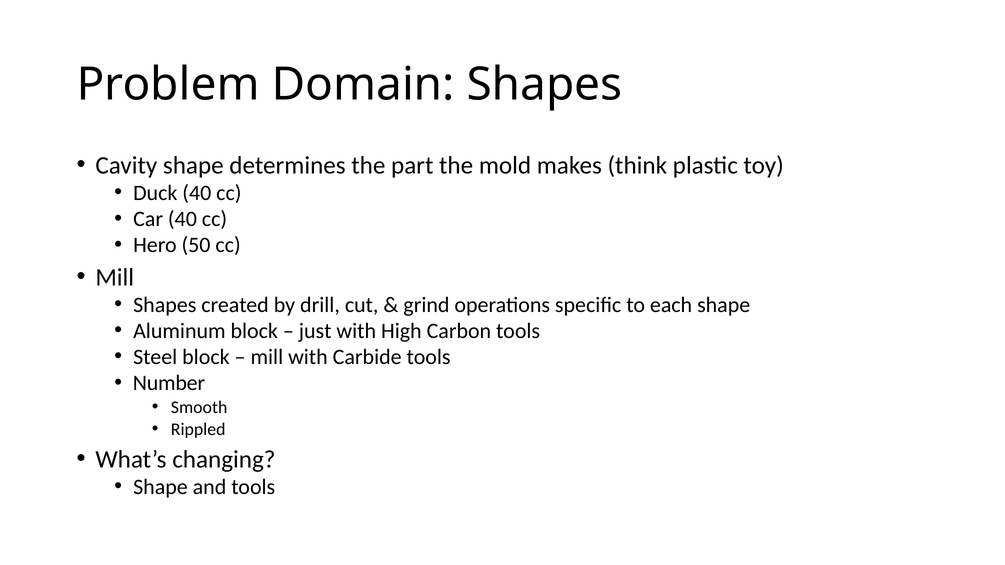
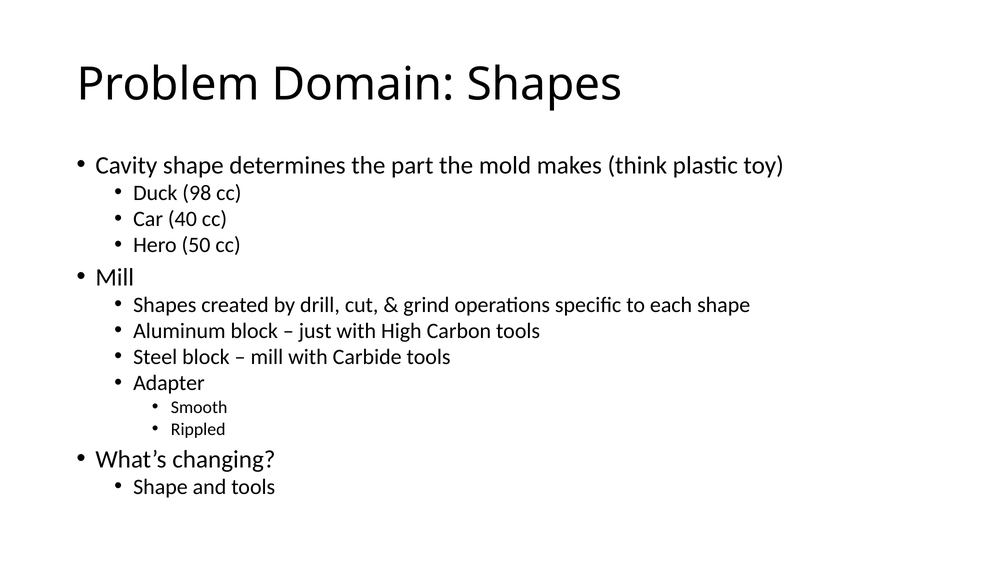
Duck 40: 40 -> 98 (197, 193)
Number: Number -> Adapter (169, 383)
